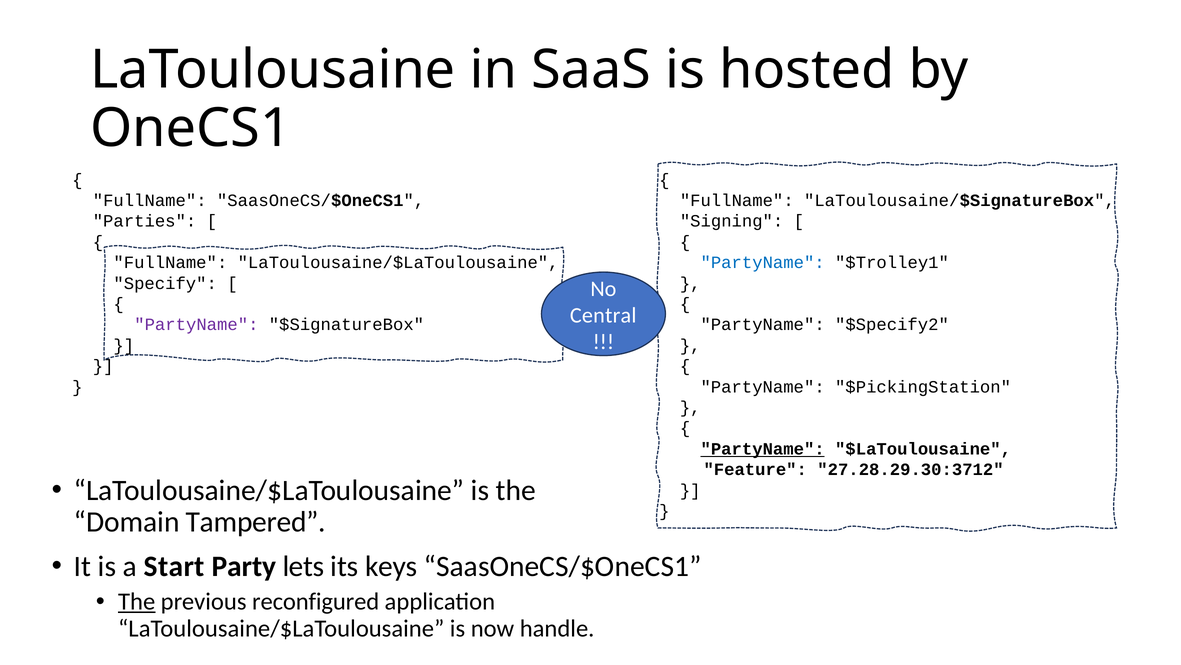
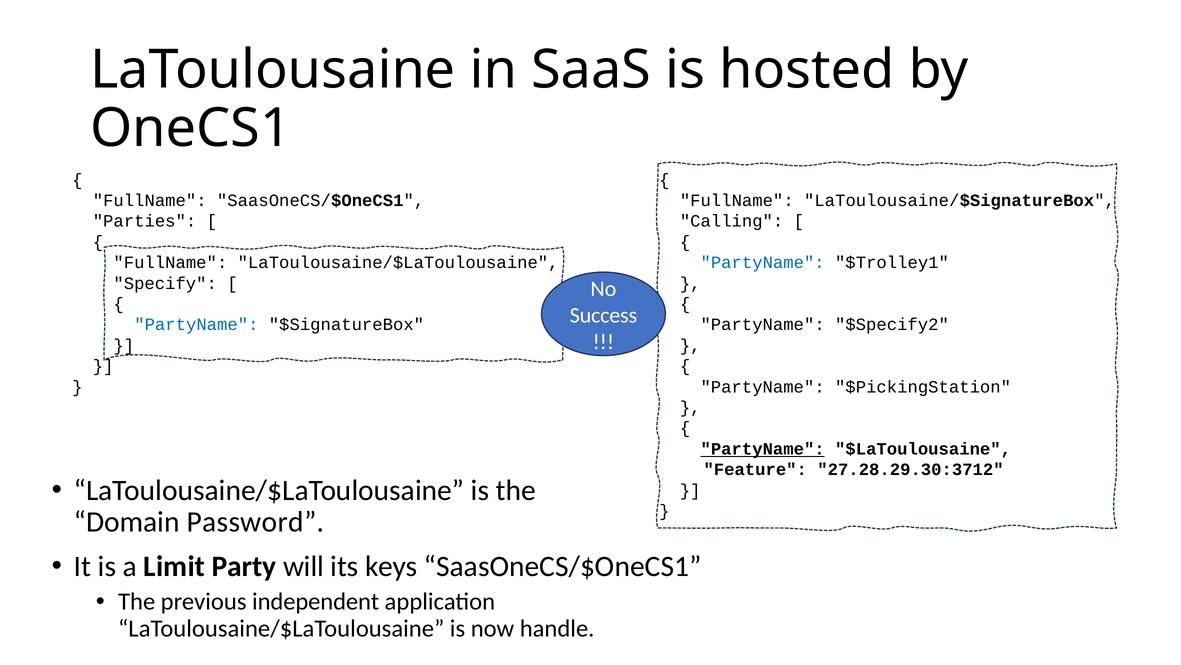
Signing: Signing -> Calling (732, 221)
Central: Central -> Success (603, 315)
PartyName colour: purple -> blue (196, 324)
Tampered: Tampered -> Password (256, 522)
Start: Start -> Limit (174, 566)
lets: lets -> will (303, 566)
The underline: present -> none (137, 601)
reconfigured: reconfigured -> independent (316, 601)
